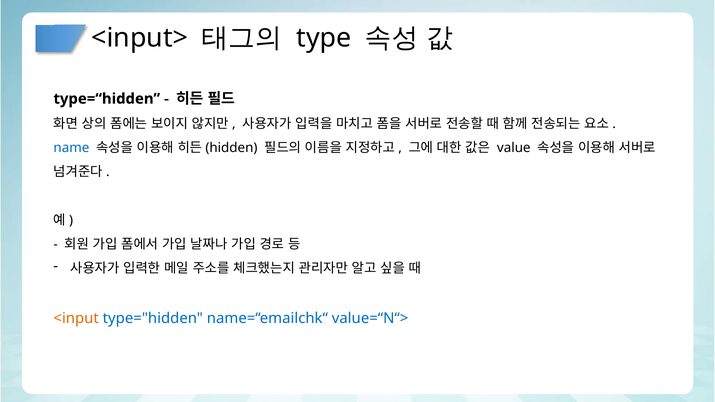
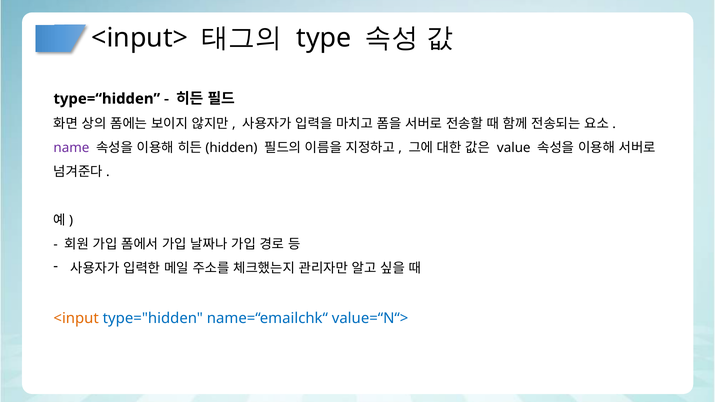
name colour: blue -> purple (71, 148)
